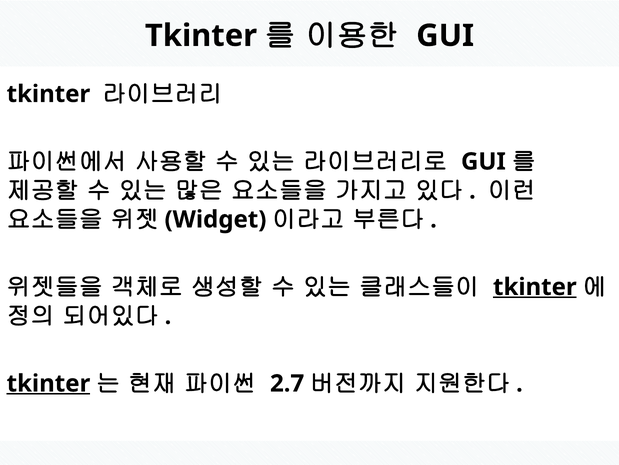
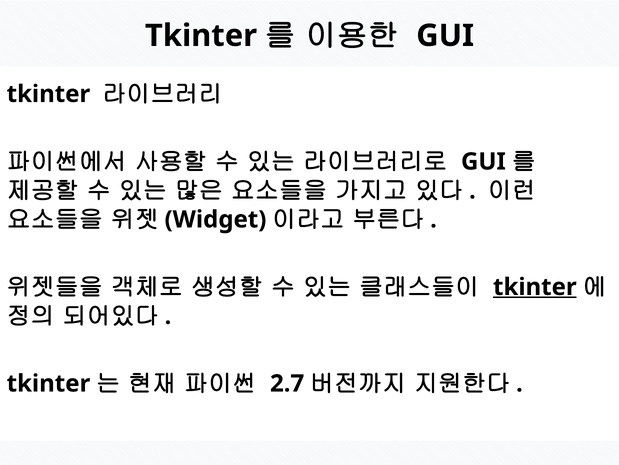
tkinter underline: present -> none (48, 383)
